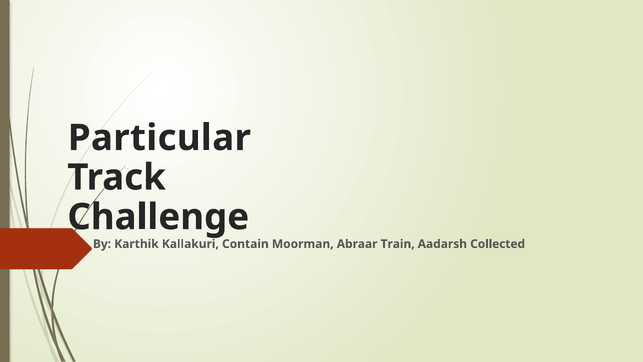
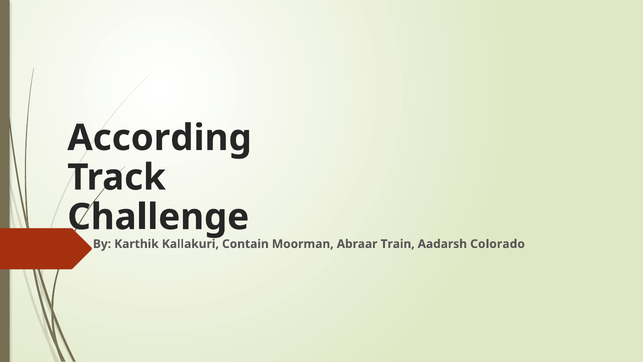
Particular: Particular -> According (160, 138)
Collected: Collected -> Colorado (498, 244)
